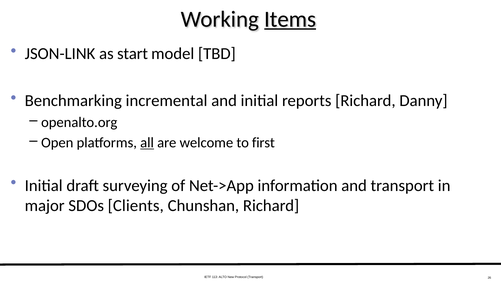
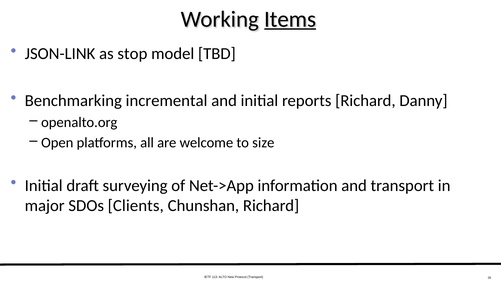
start: start -> stop (132, 54)
all underline: present -> none (147, 143)
first: first -> size (263, 143)
